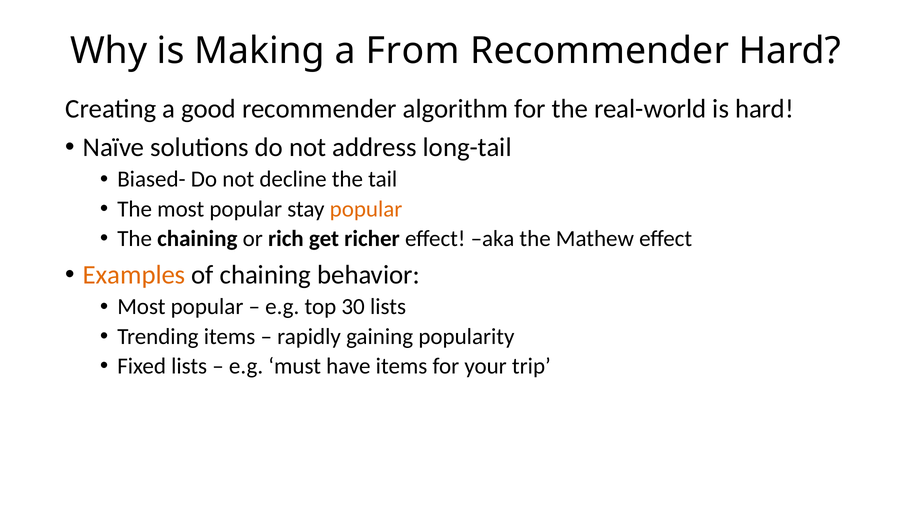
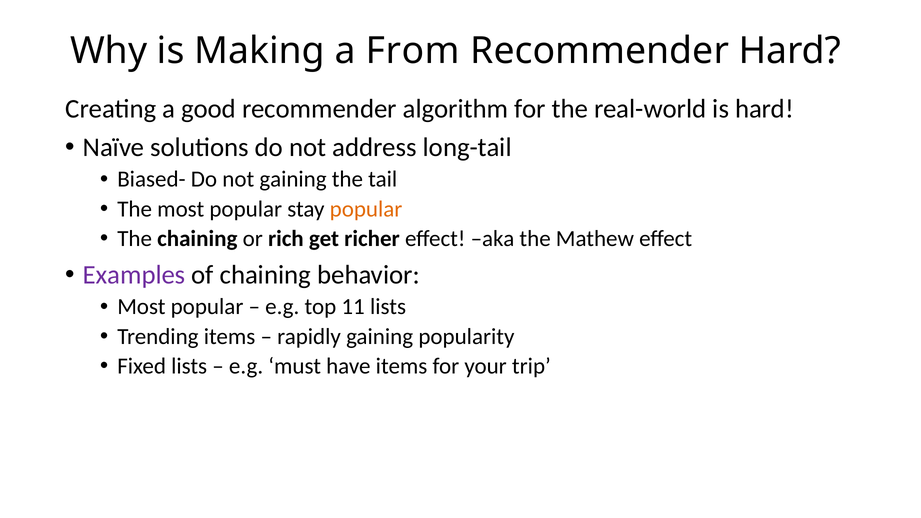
not decline: decline -> gaining (293, 179)
Examples colour: orange -> purple (134, 275)
30: 30 -> 11 (353, 307)
